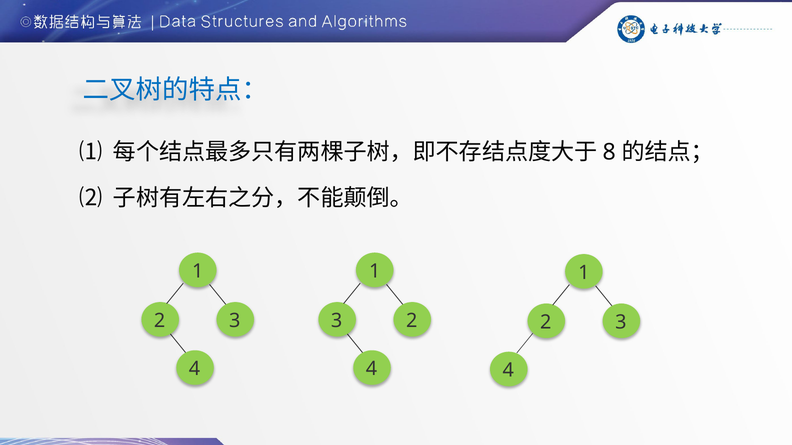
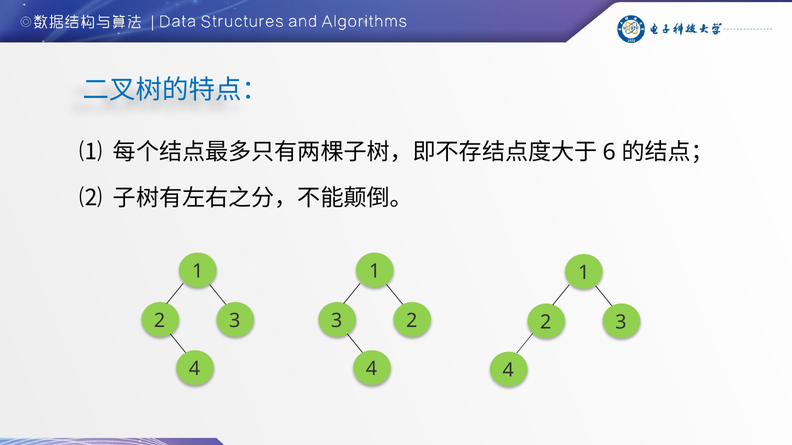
8: 8 -> 6 (610, 152)
